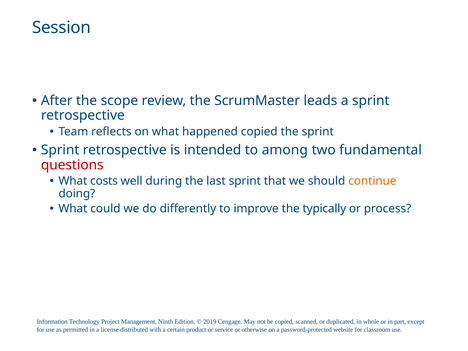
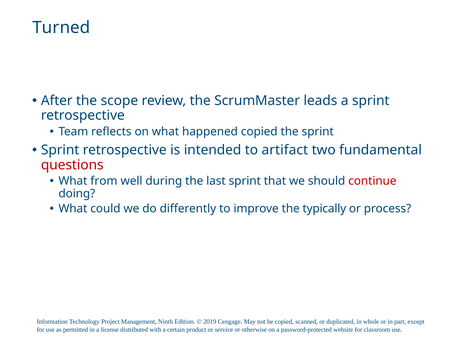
Session: Session -> Turned (61, 28)
among: among -> artifact (285, 150)
costs: costs -> from (104, 181)
continue colour: orange -> red (372, 181)
